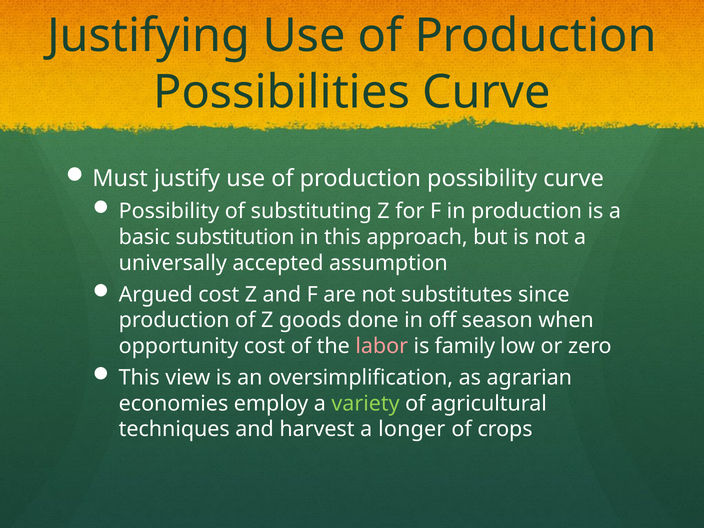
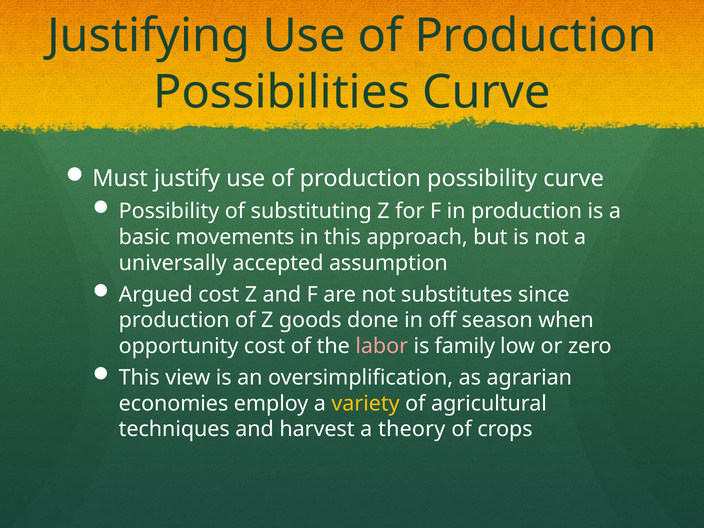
substitution: substitution -> movements (235, 237)
variety colour: light green -> yellow (366, 404)
longer: longer -> theory (412, 429)
